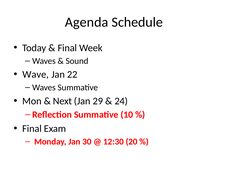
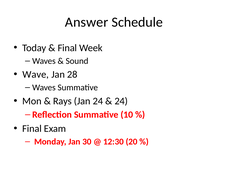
Agenda: Agenda -> Answer (87, 22)
22: 22 -> 28 (72, 74)
Next: Next -> Rays (62, 101)
Jan 29: 29 -> 24 (98, 101)
